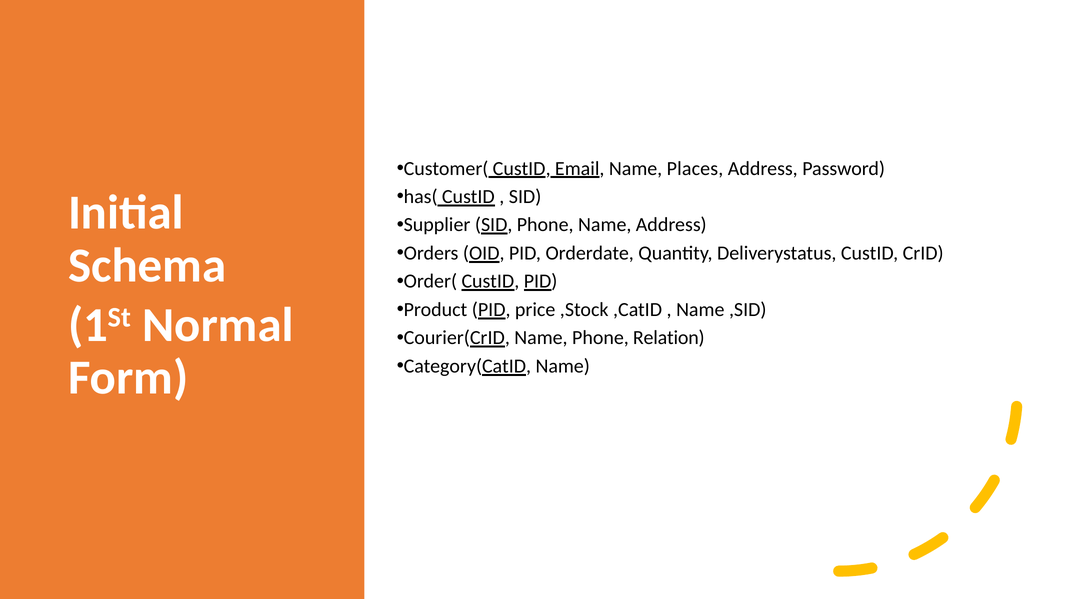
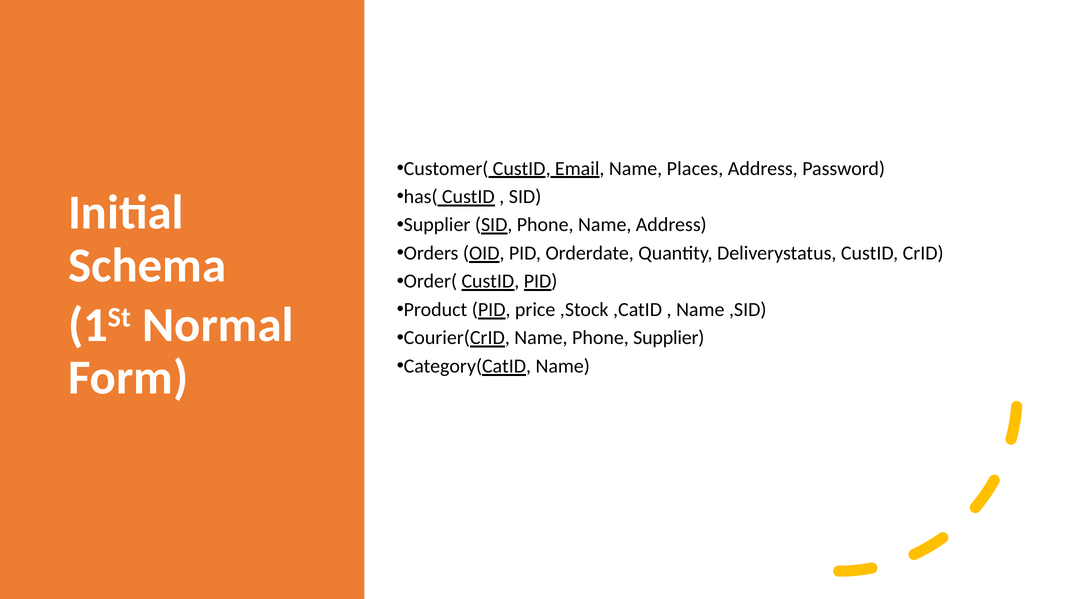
Phone Relation: Relation -> Supplier (669, 338)
